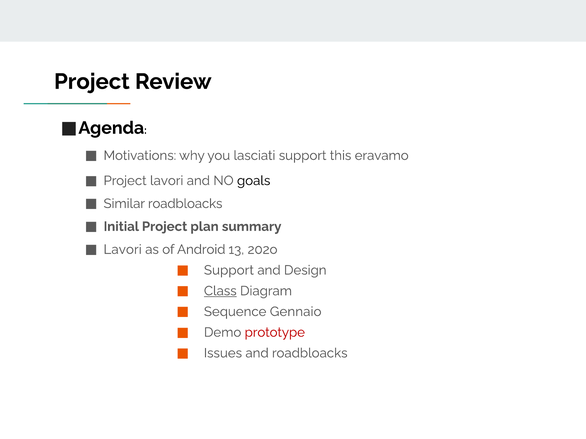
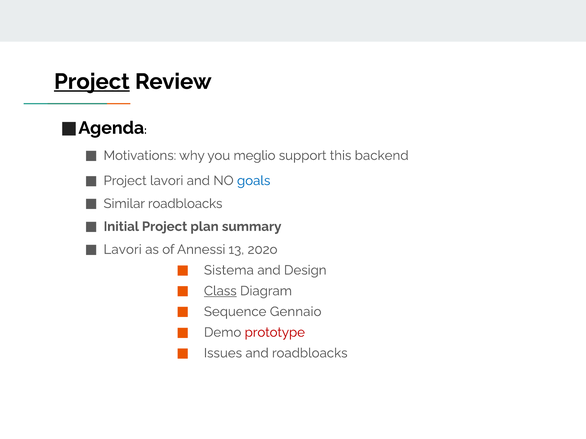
Project underline: none -> present (92, 82)
lasciati: lasciati -> meglio (255, 156)
eravamo: eravamo -> backend (382, 156)
goals colour: black -> blue (254, 181)
Android: Android -> Annessi (201, 250)
Support: Support -> Sistema (229, 270)
